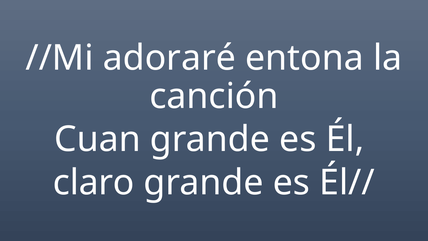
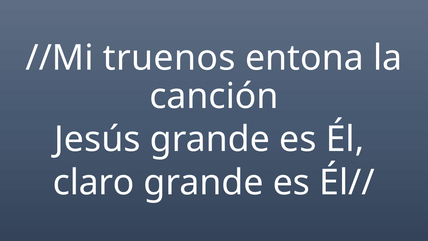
adoraré: adoraré -> truenos (169, 58)
Cuan: Cuan -> Jesús (97, 139)
